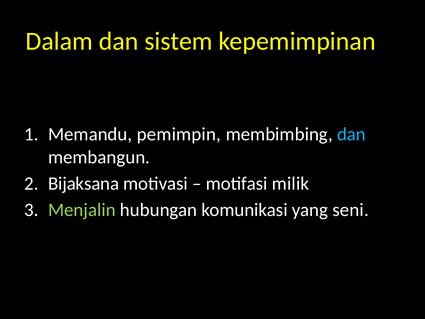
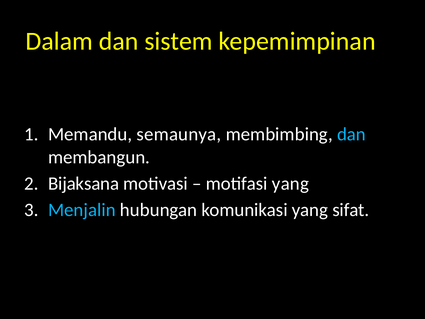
pemimpin: pemimpin -> semaunya (179, 134)
motifasi milik: milik -> yang (290, 183)
Menjalin colour: light green -> light blue (82, 210)
seni: seni -> sifat (351, 210)
